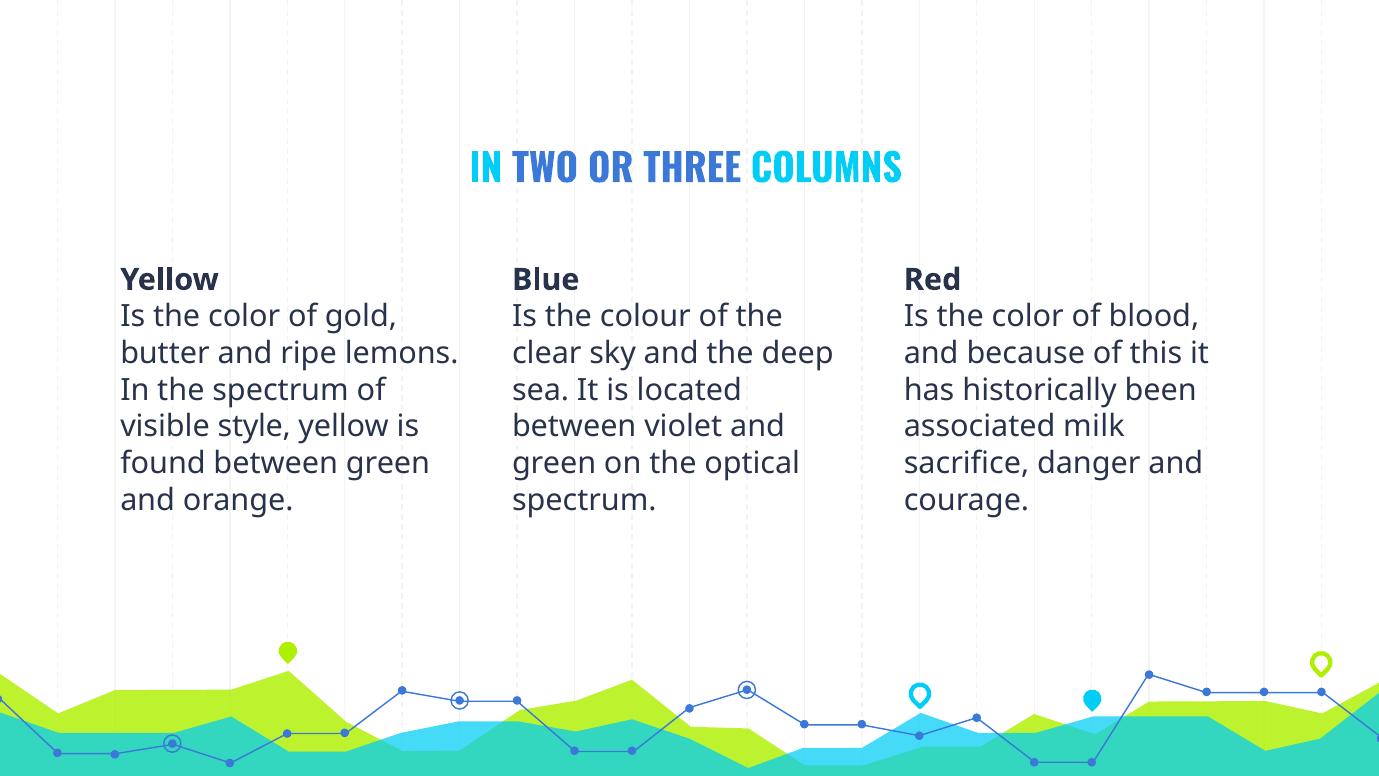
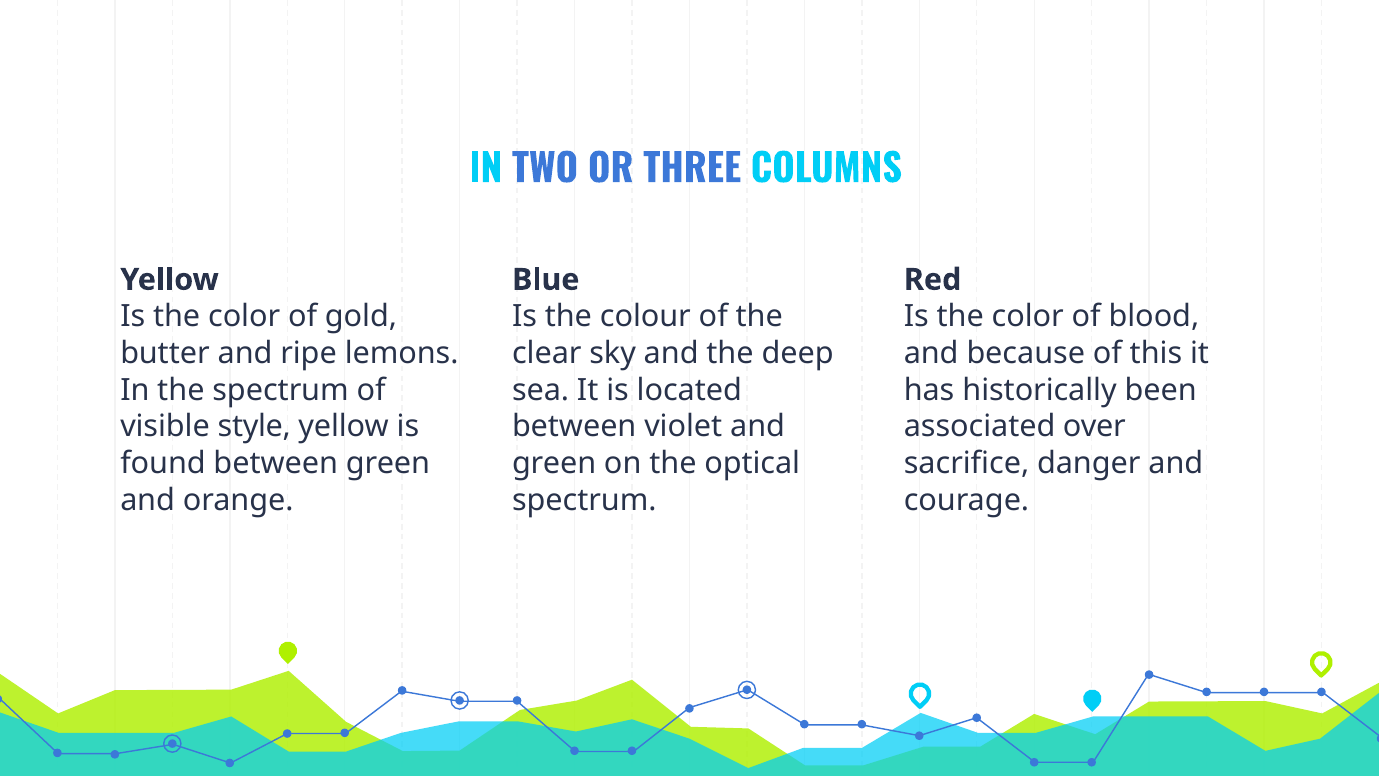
milk: milk -> over (1094, 427)
